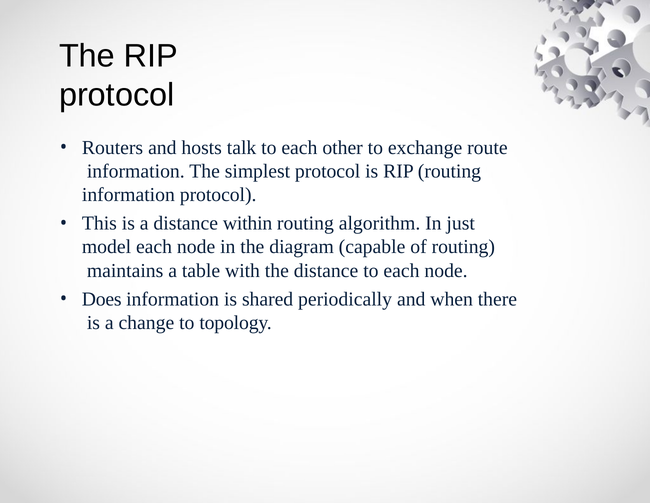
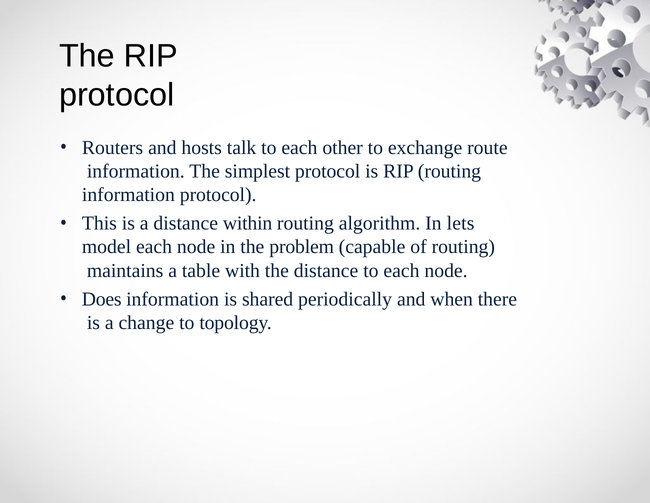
just: just -> lets (461, 223)
diagram: diagram -> problem (302, 247)
